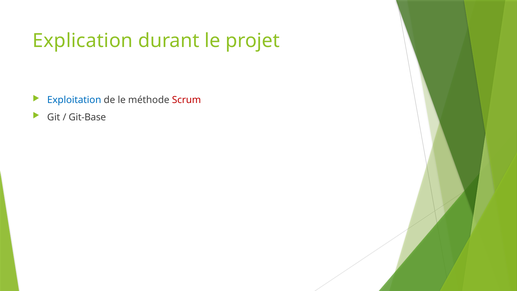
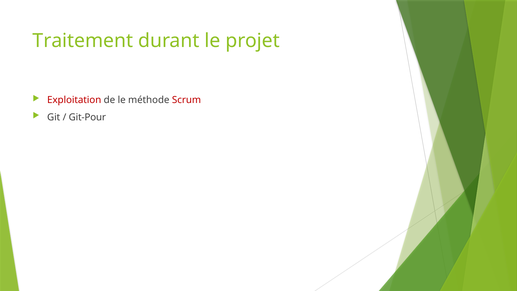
Explication: Explication -> Traitement (83, 41)
Exploitation colour: blue -> red (74, 100)
Git-Base: Git-Base -> Git-Pour (87, 117)
